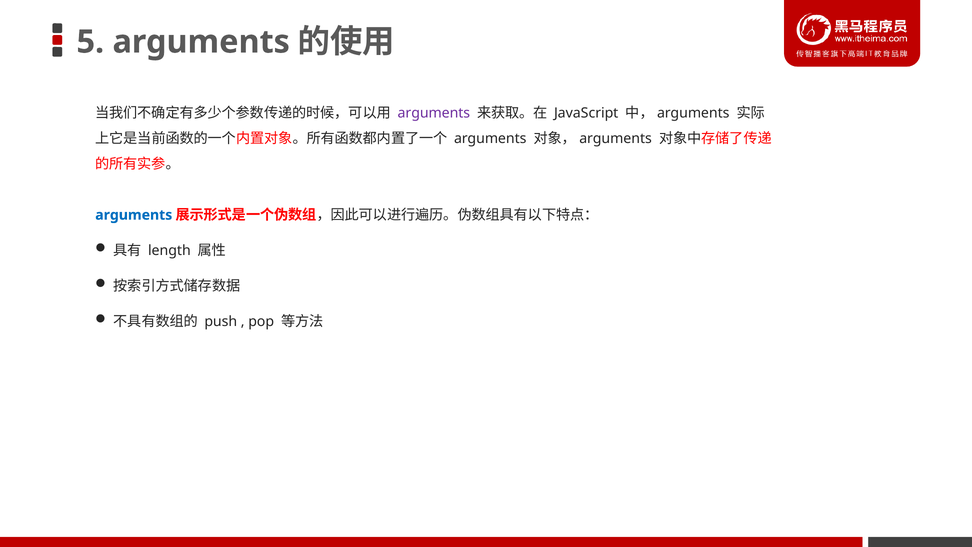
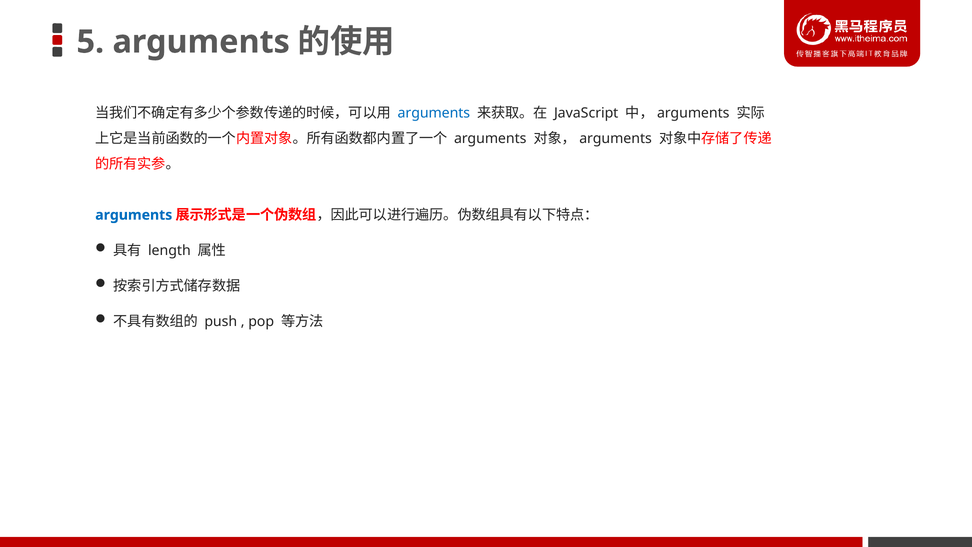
arguments colour: purple -> blue (434, 113)
